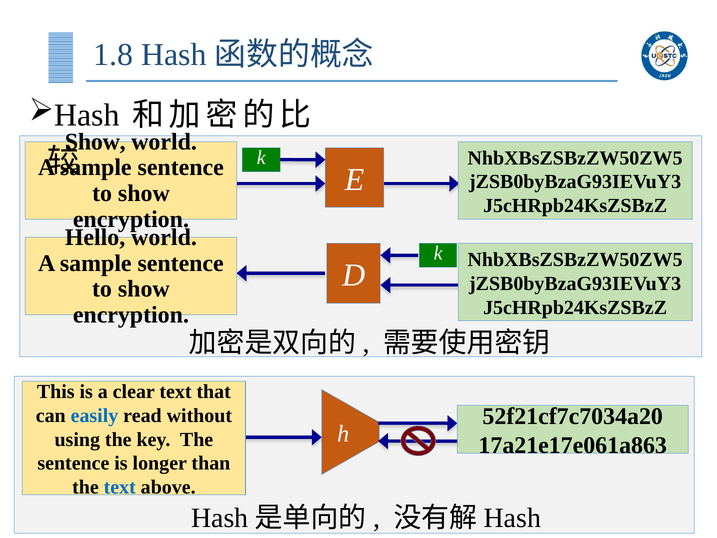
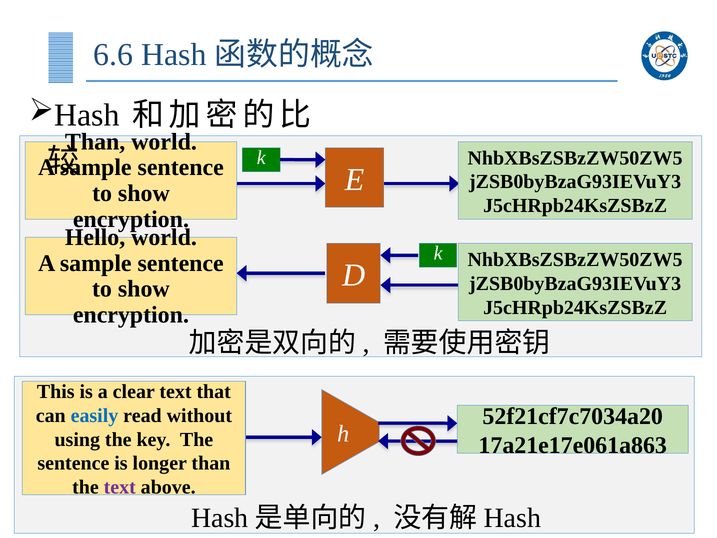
1.8: 1.8 -> 6.6 (113, 55)
Show: Show -> Than (95, 142)
text colour: blue -> purple (120, 487)
